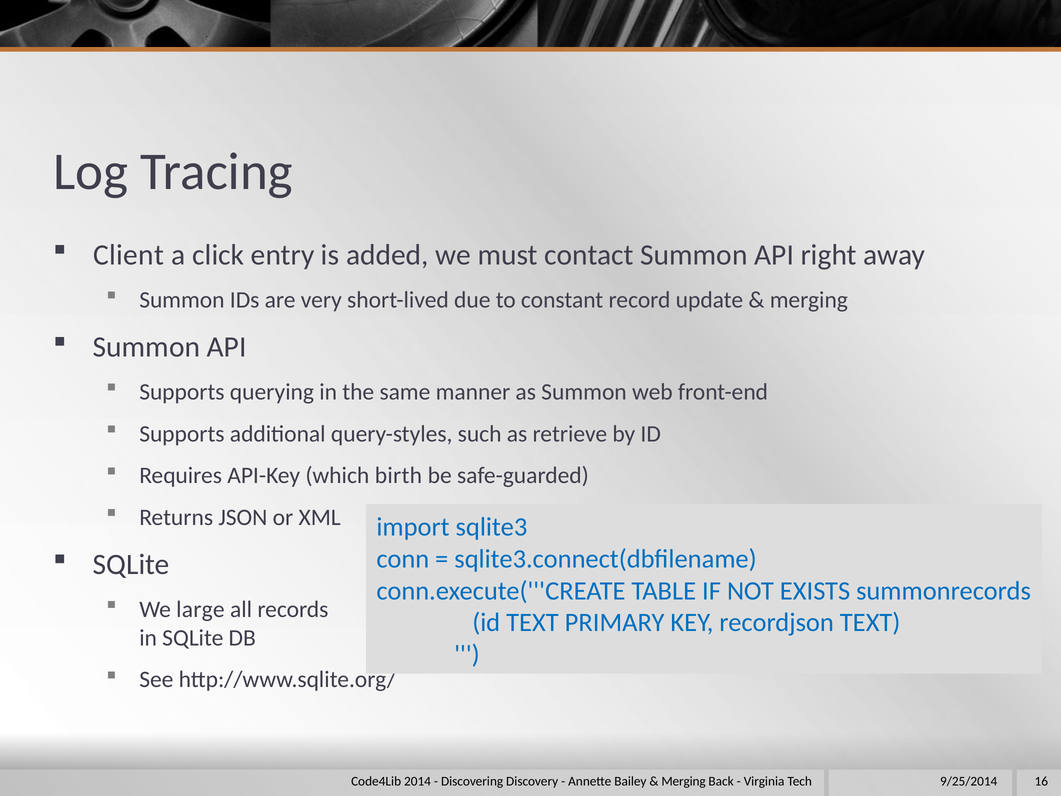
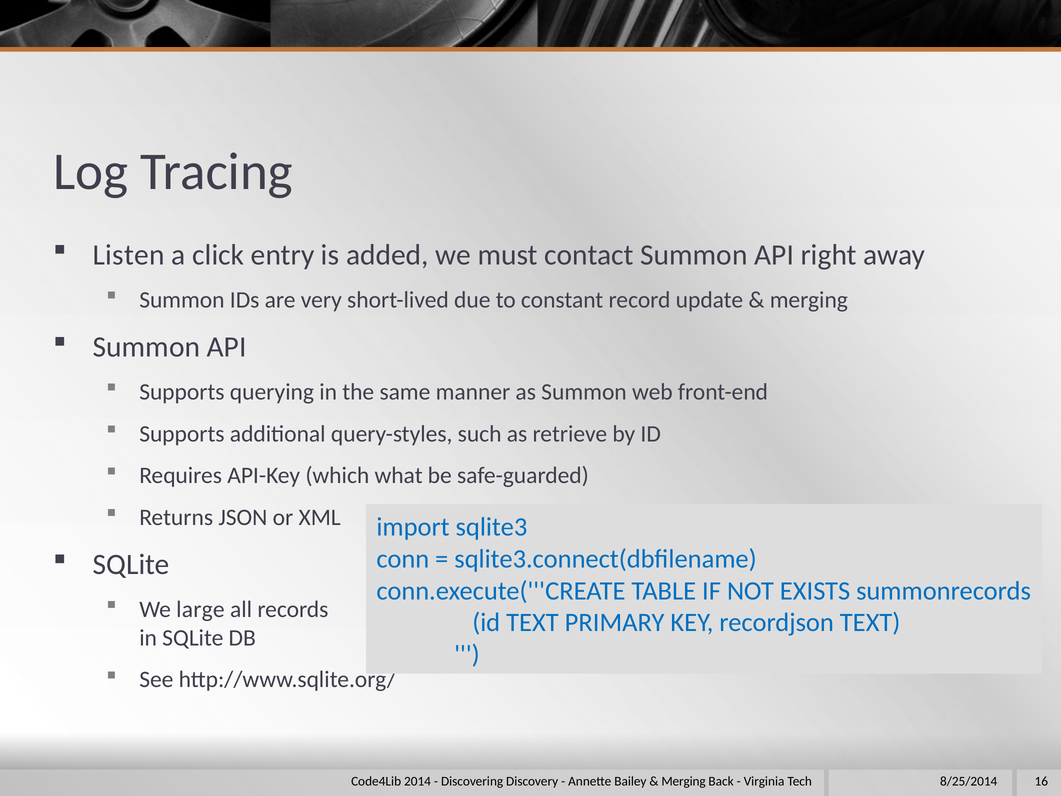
Client: Client -> Listen (129, 255)
birth: birth -> what (399, 476)
9/25/2014: 9/25/2014 -> 8/25/2014 (969, 781)
